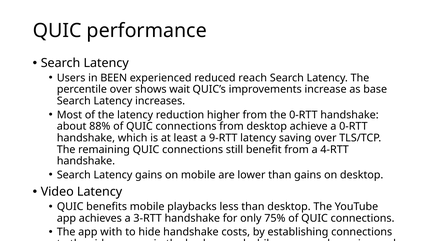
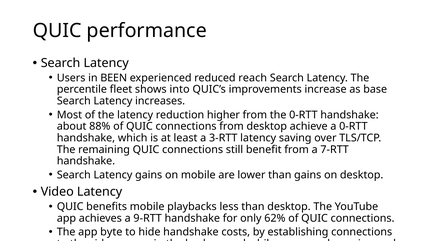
percentile over: over -> fleet (121, 90)
wait: wait -> into (180, 90)
9-RTT: 9-RTT -> 3-RTT (223, 138)
4-RTT: 4-RTT -> 7-RTT (335, 150)
3-RTT: 3-RTT -> 9-RTT (148, 218)
75%: 75% -> 62% (275, 218)
with: with -> byte (111, 232)
